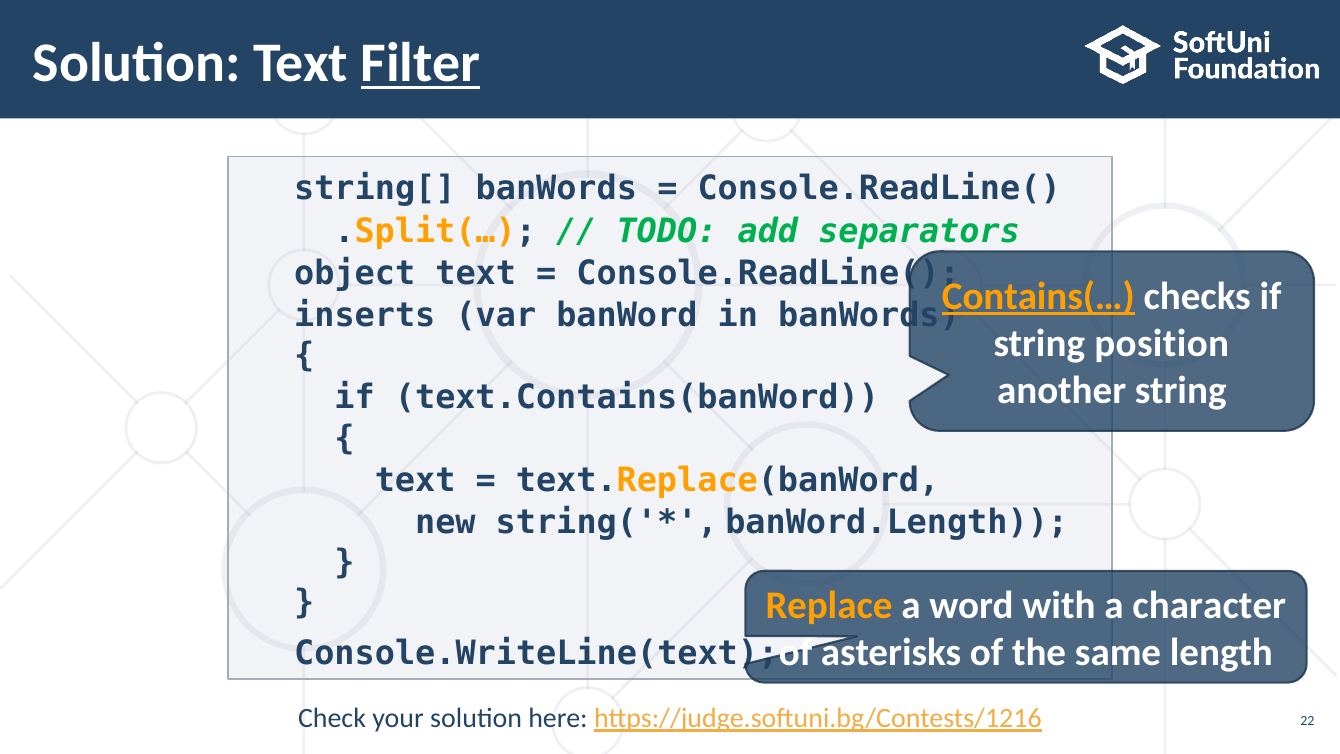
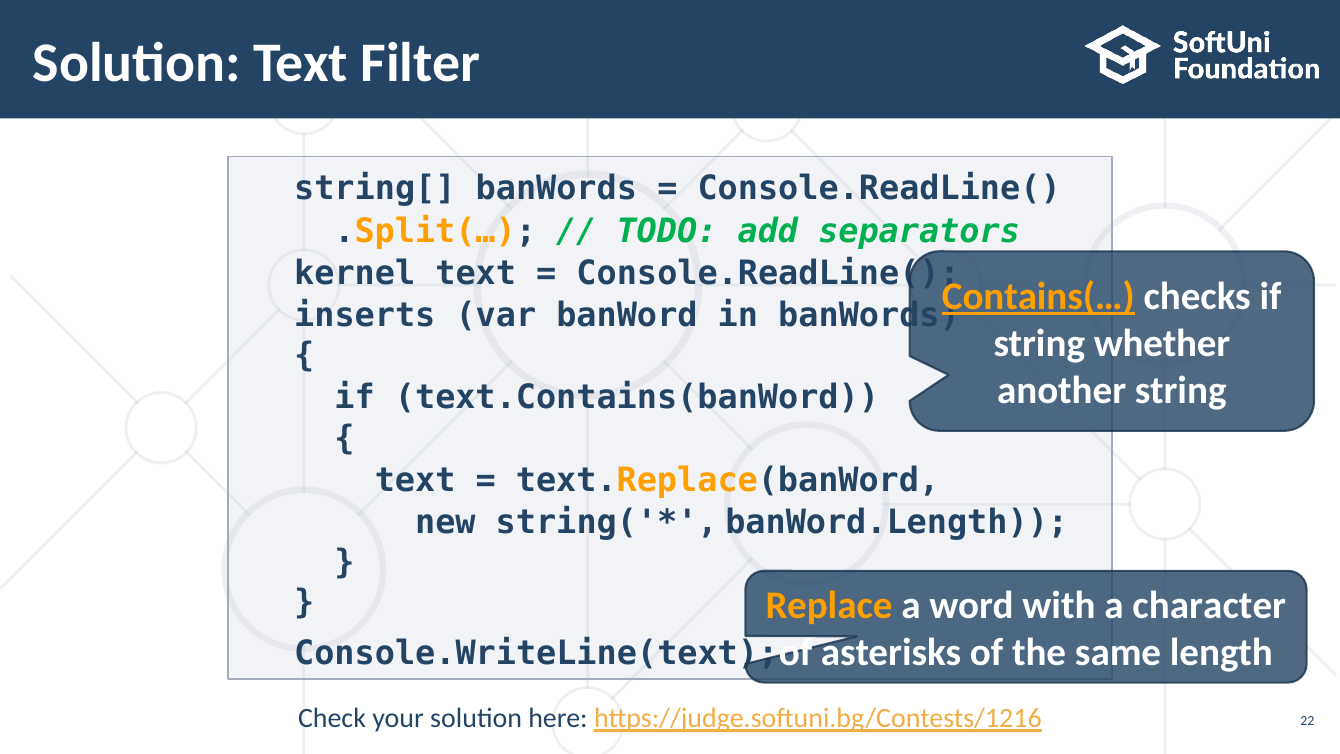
Filter underline: present -> none (420, 63)
object: object -> kernel (355, 273)
position: position -> whether (1162, 344)
